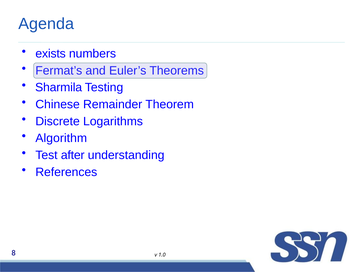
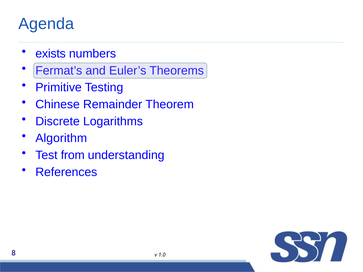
Sharmila: Sharmila -> Primitive (59, 88)
after: after -> from (73, 155)
